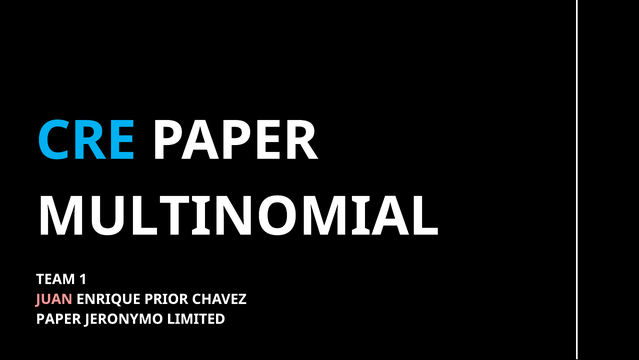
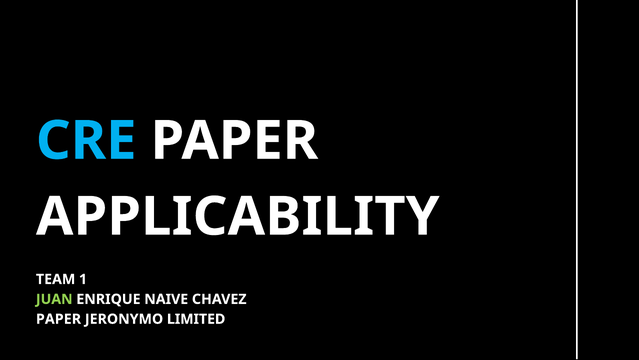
MULTINOMIAL: MULTINOMIAL -> APPLICABILITY (238, 216)
JUAN colour: pink -> light green (54, 299)
PRIOR: PRIOR -> NAIVE (166, 299)
